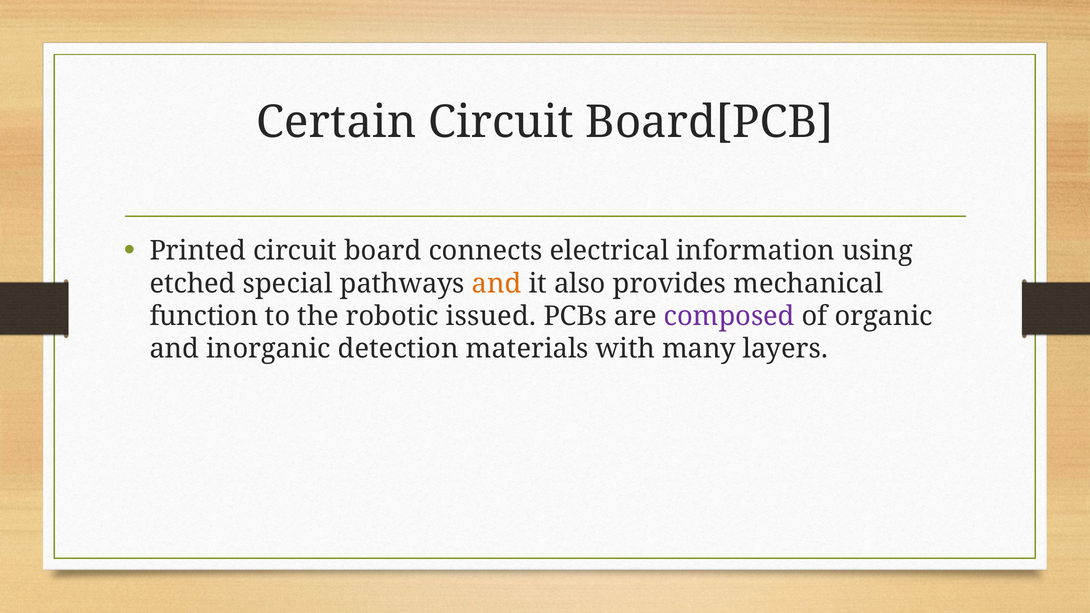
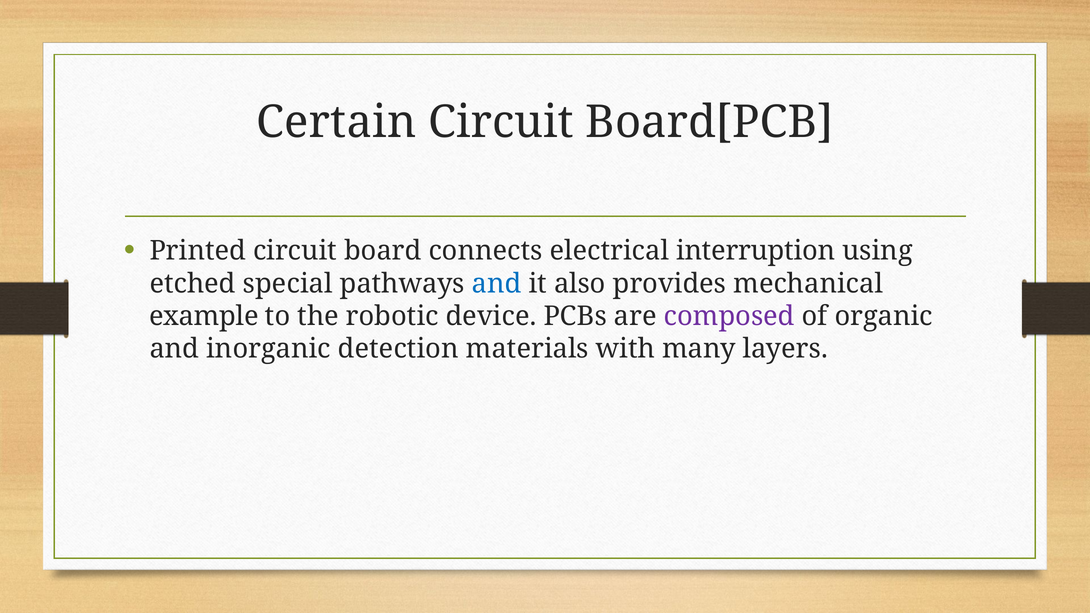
information: information -> interruption (756, 251)
and colour: orange -> blue (497, 284)
function: function -> example (204, 316)
issued: issued -> device (491, 316)
